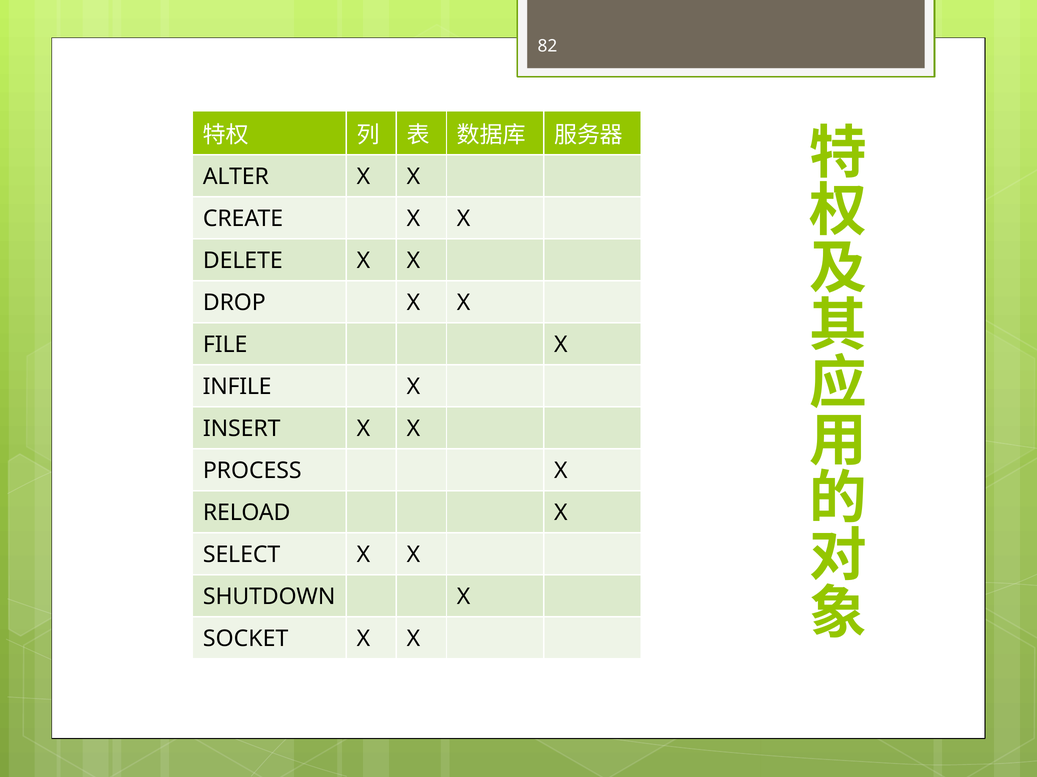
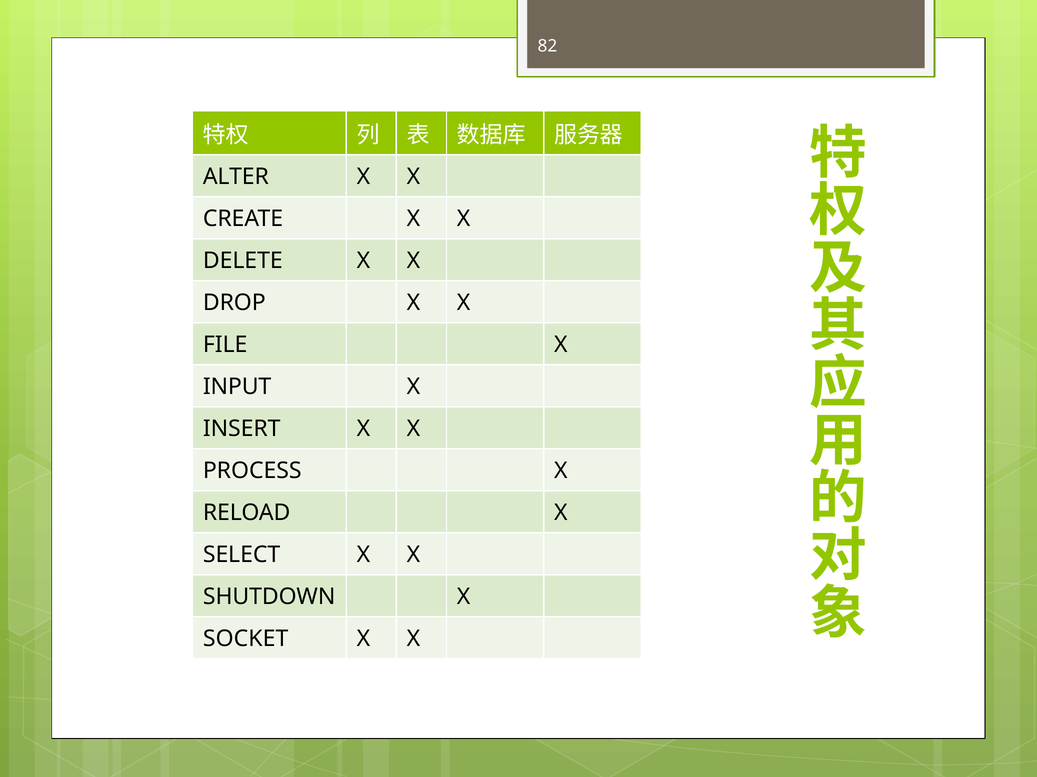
INFILE: INFILE -> INPUT (237, 387)
